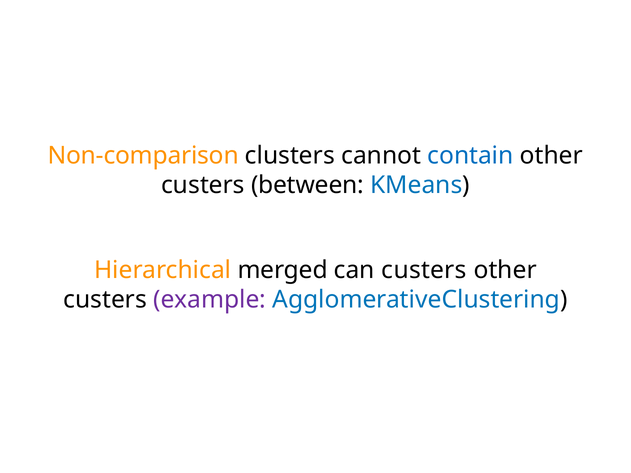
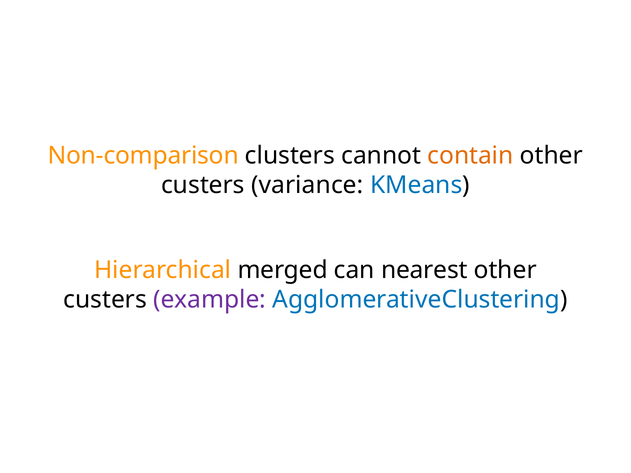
contain colour: blue -> orange (470, 155)
between: between -> variance (307, 185)
can custers: custers -> nearest (424, 270)
